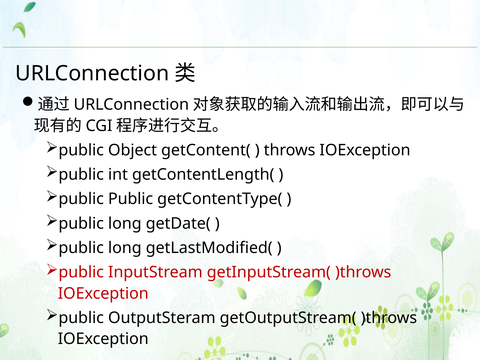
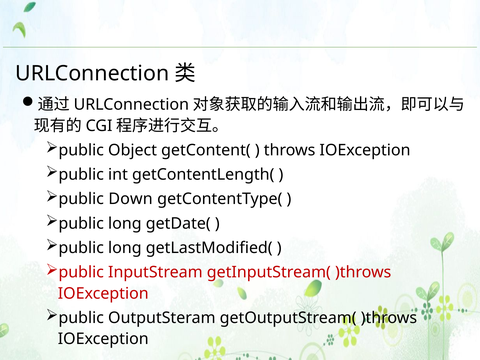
public Public: Public -> Down (130, 199)
